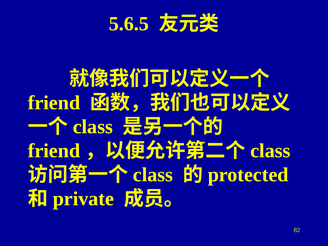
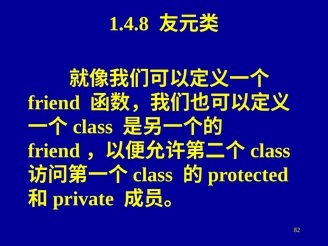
5.6.5: 5.6.5 -> 1.4.8 (129, 24)
